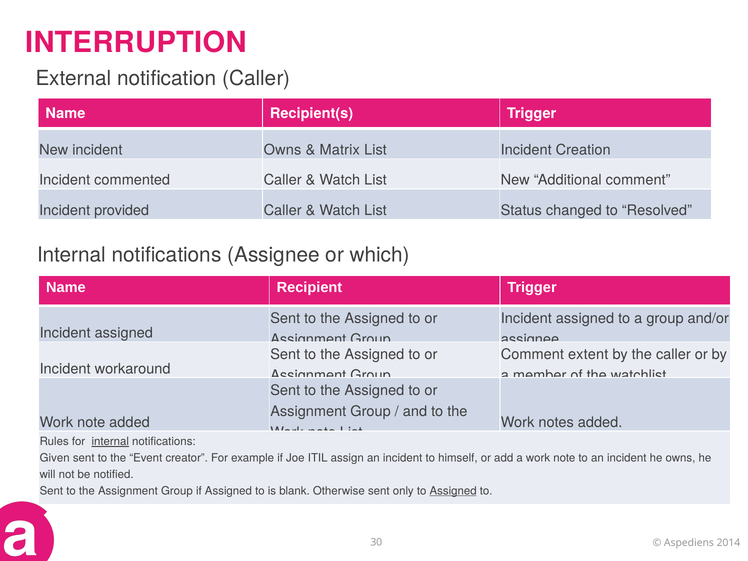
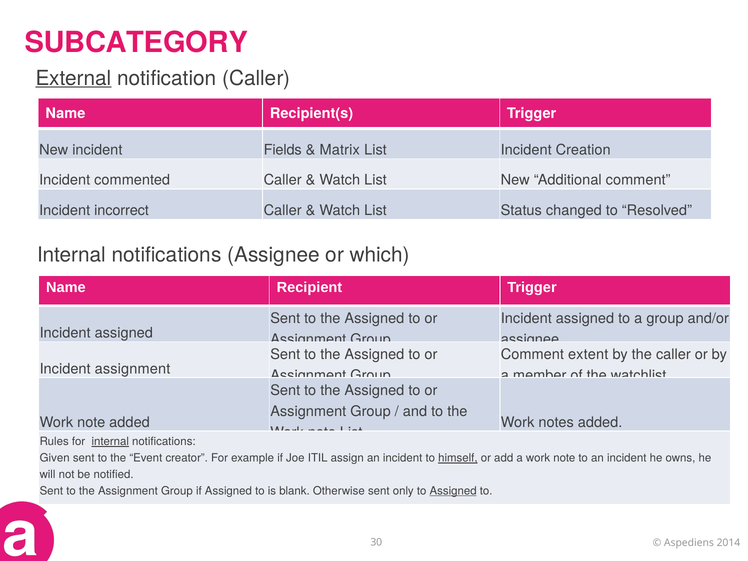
INTERRUPTION: INTERRUPTION -> SUBCATEGORY (136, 43)
External underline: none -> present (73, 78)
incident Owns: Owns -> Fields (283, 150)
provided: provided -> incorrect (122, 211)
Incident workaround: workaround -> assignment (132, 369)
himself underline: none -> present (458, 458)
